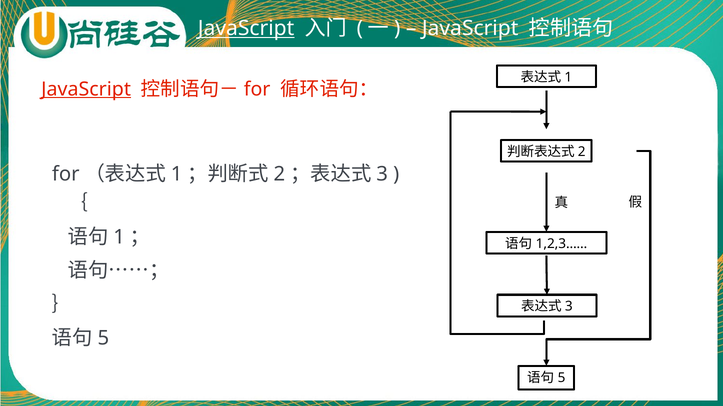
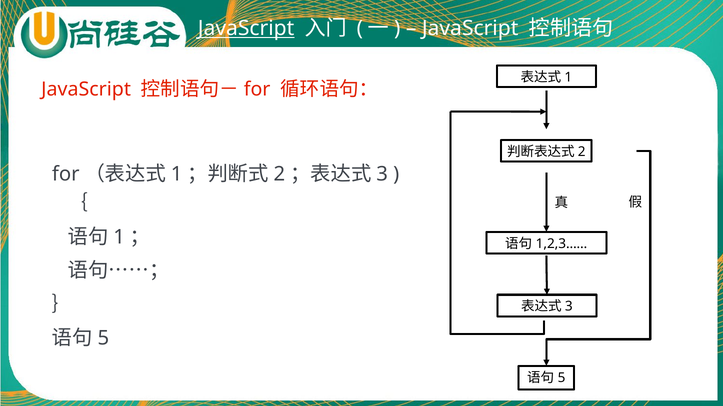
JavaScript underline: present -> none (86, 89)
